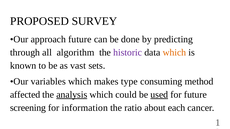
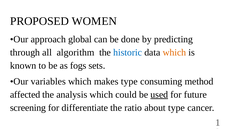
SURVEY: SURVEY -> WOMEN (94, 21)
approach future: future -> global (80, 39)
historic colour: purple -> blue (128, 53)
vast: vast -> fogs (78, 66)
analysis underline: present -> none (72, 95)
information: information -> differentiate (85, 108)
about each: each -> type (176, 108)
